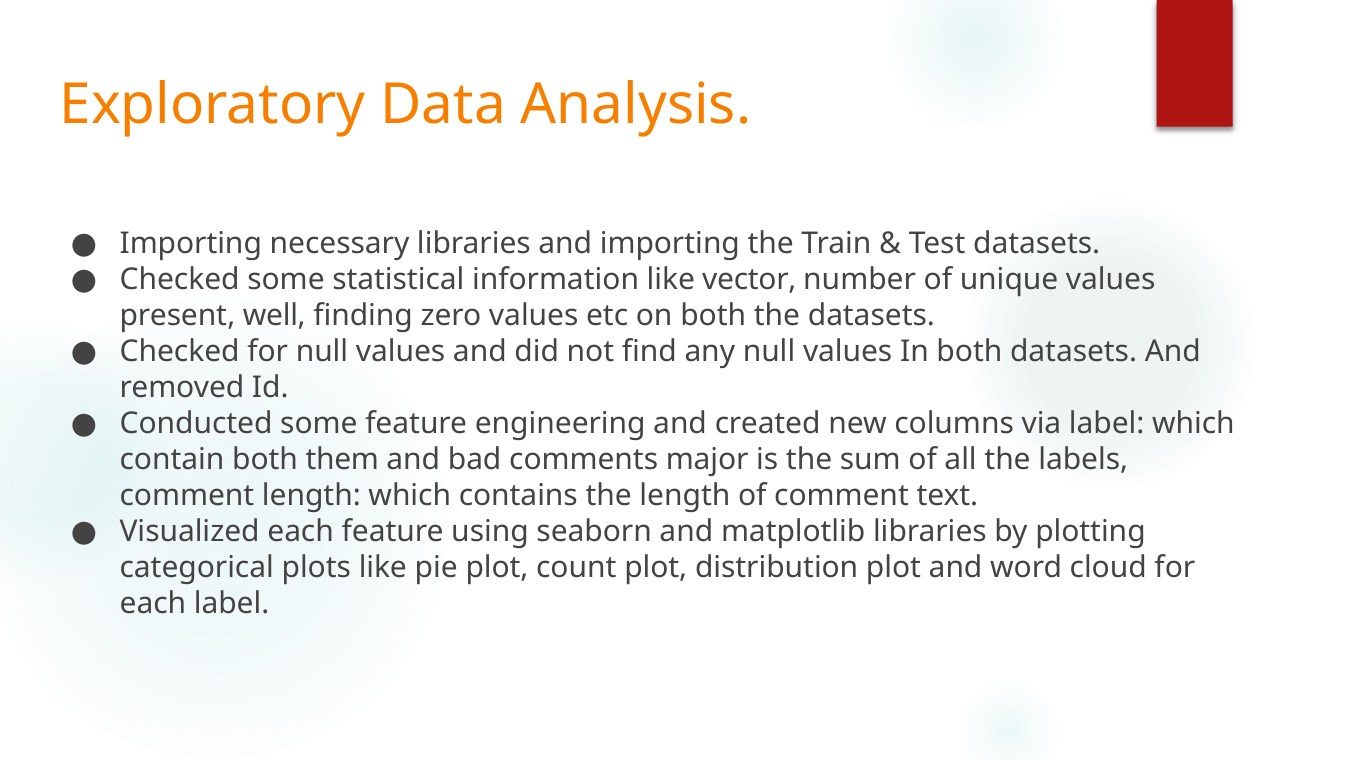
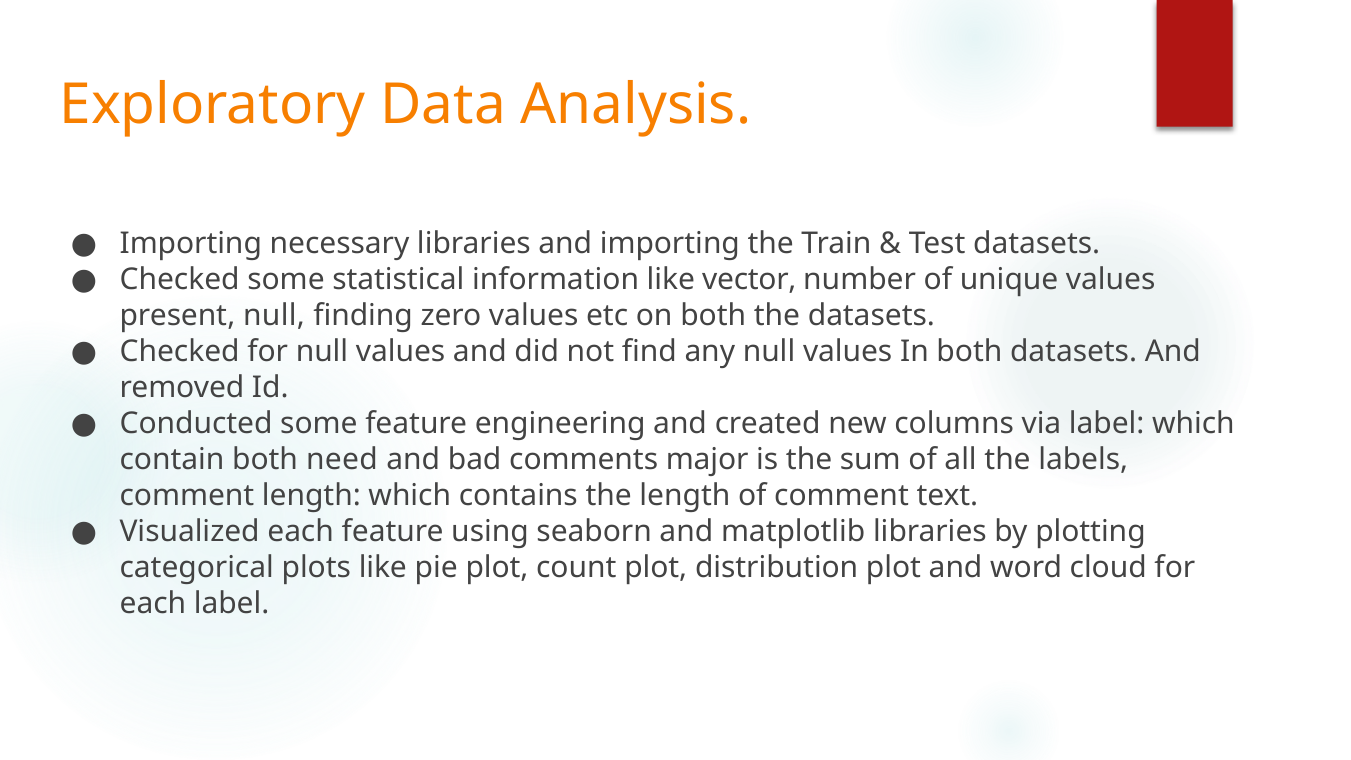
present well: well -> null (274, 316)
them: them -> need (342, 460)
